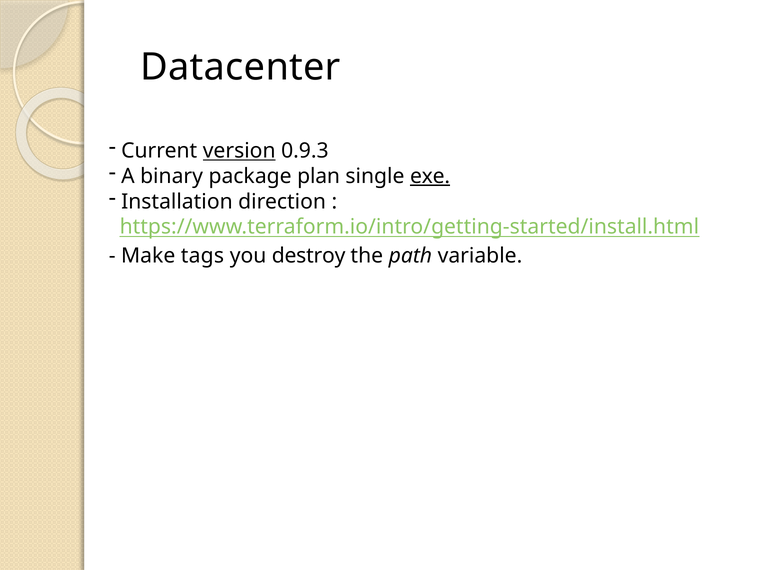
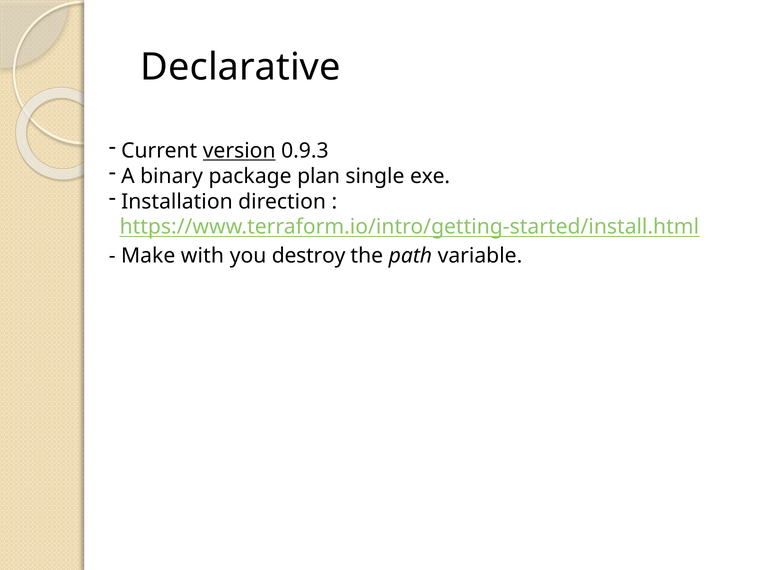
Datacenter: Datacenter -> Declarative (241, 67)
exe underline: present -> none (430, 176)
tags: tags -> with (202, 256)
